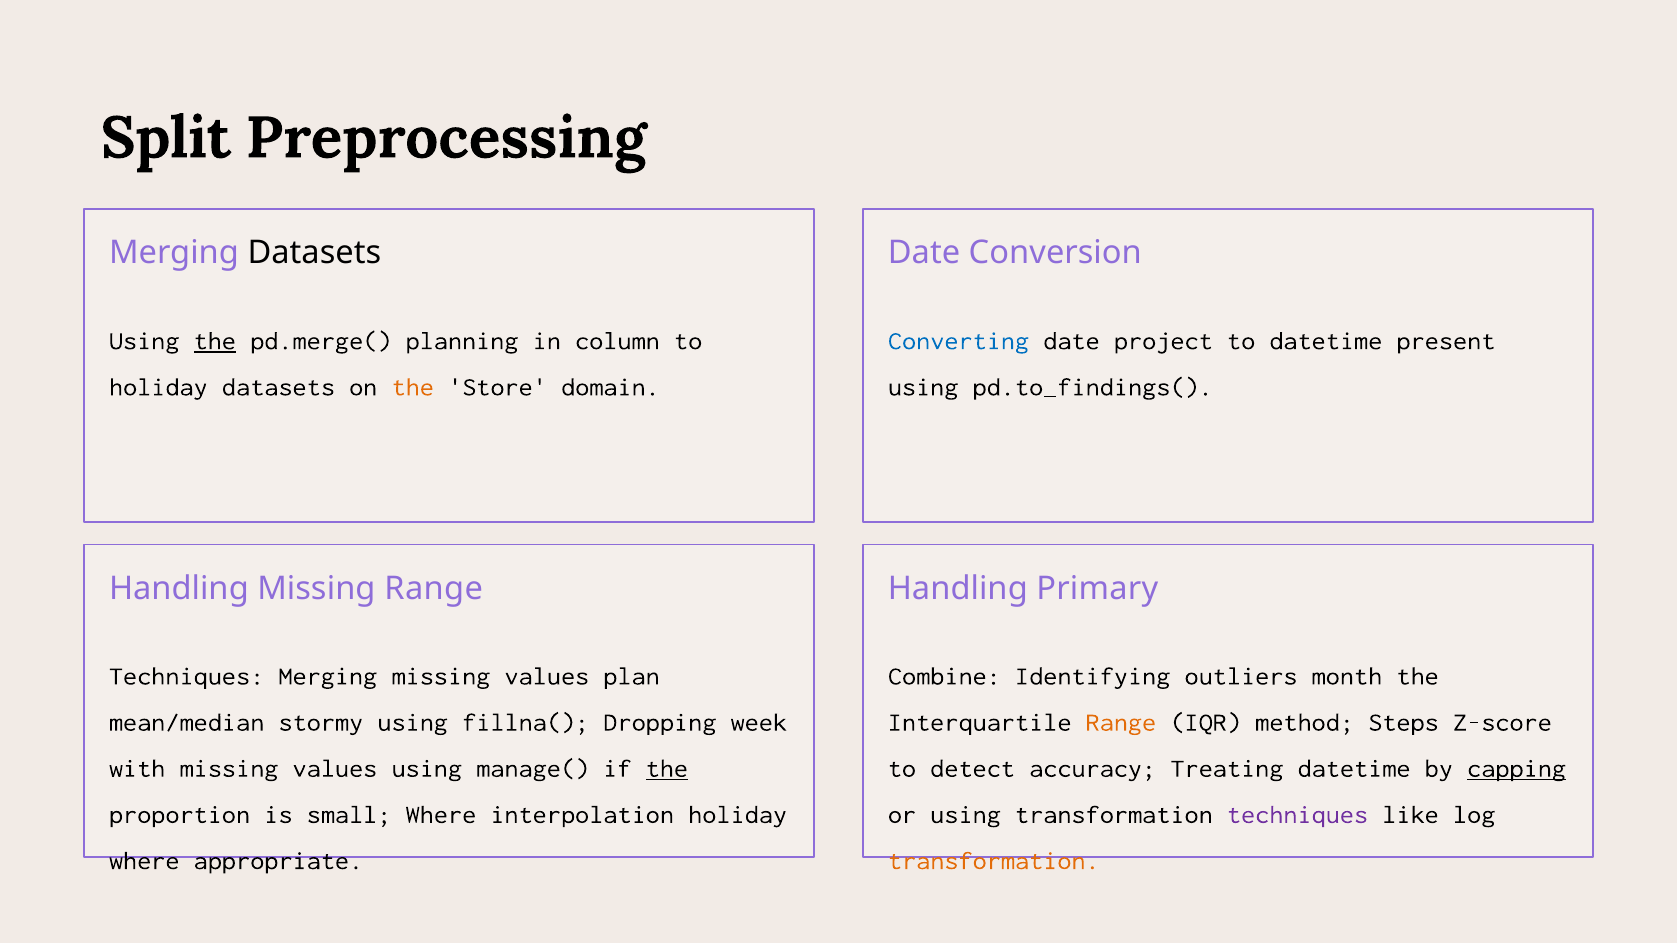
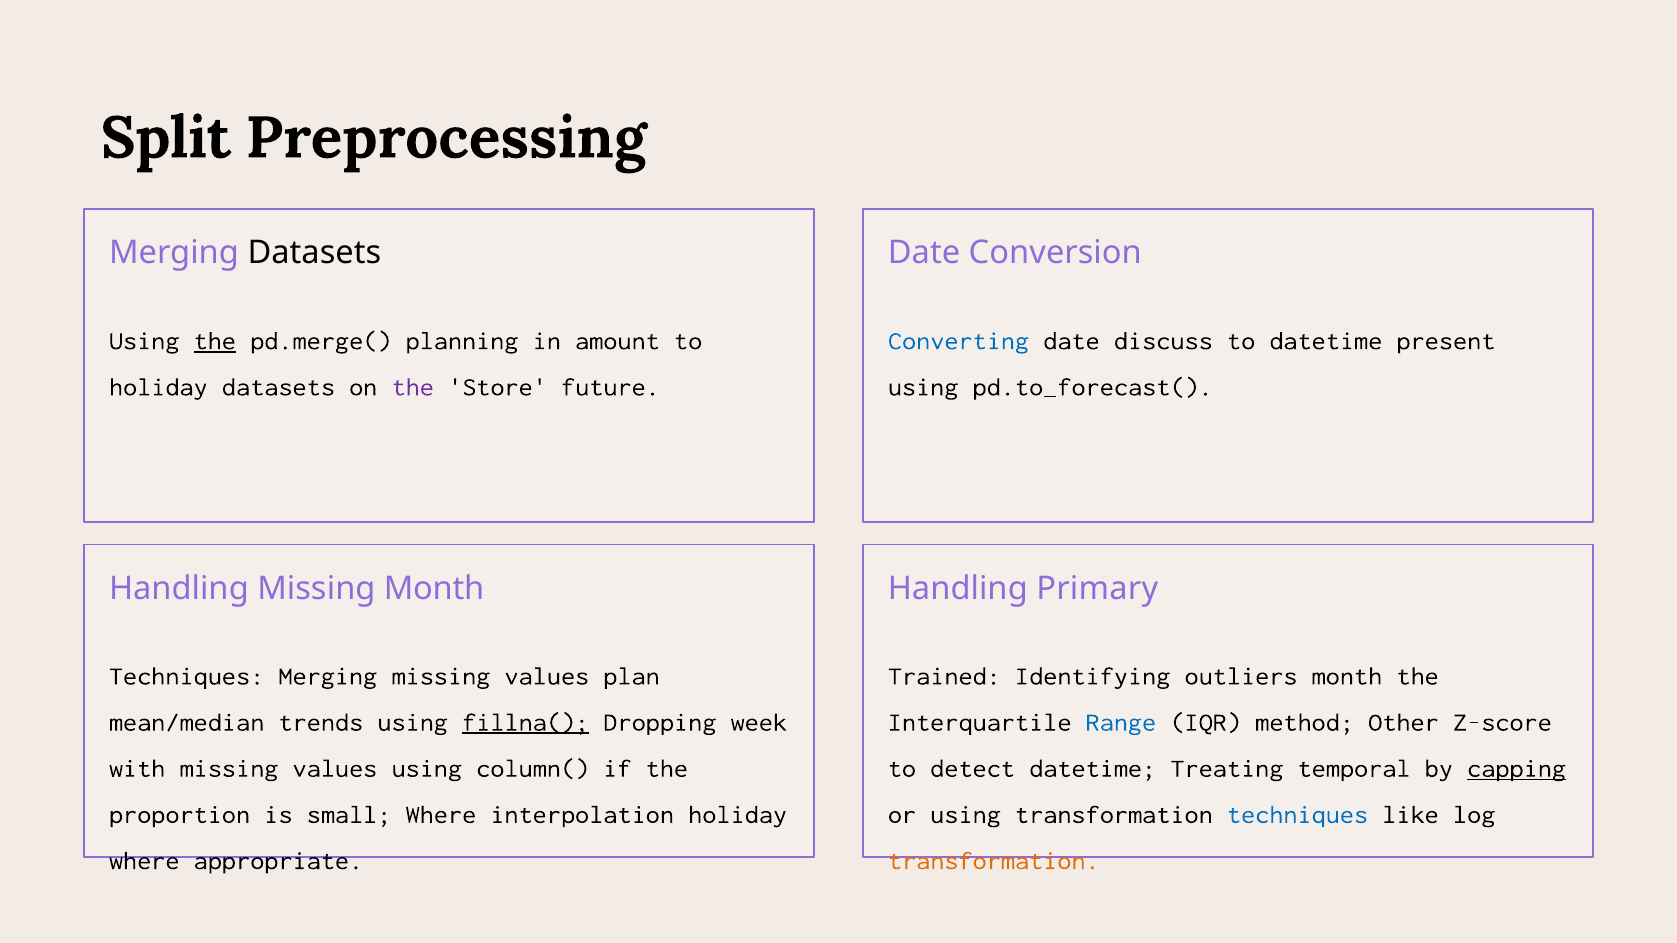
column: column -> amount (617, 341)
project: project -> discuss (1163, 341)
the colour: orange -> purple (413, 387)
domain: domain -> future (610, 387)
pd.to_findings(: pd.to_findings( -> pd.to_forecast( (1093, 387)
Missing Range: Range -> Month (434, 589)
Combine: Combine -> Trained (944, 676)
stormy: stormy -> trends (321, 722)
fillna( underline: none -> present (526, 722)
Range colour: orange -> blue (1121, 722)
Steps: Steps -> Other (1403, 722)
manage(: manage( -> column( (533, 769)
the underline: present -> none (667, 769)
detect accuracy: accuracy -> datetime (1093, 769)
Treating datetime: datetime -> temporal (1354, 769)
techniques colour: purple -> blue (1298, 815)
